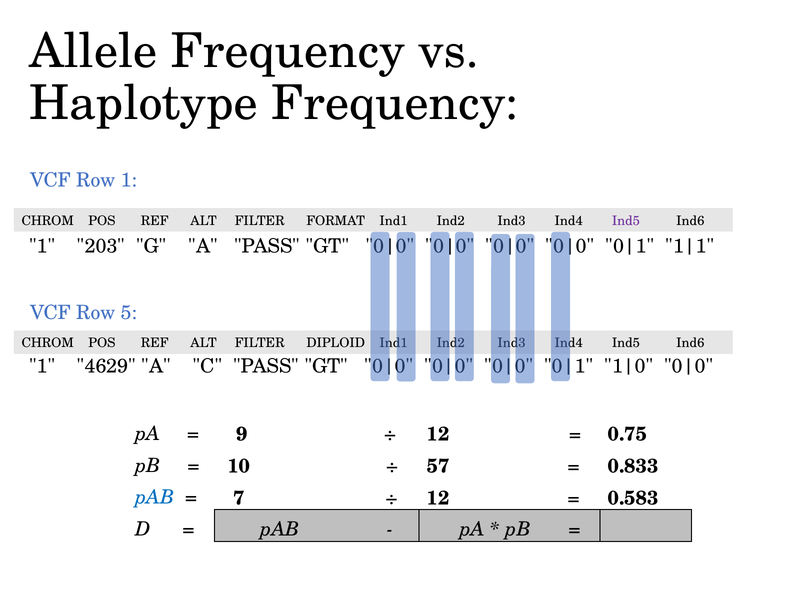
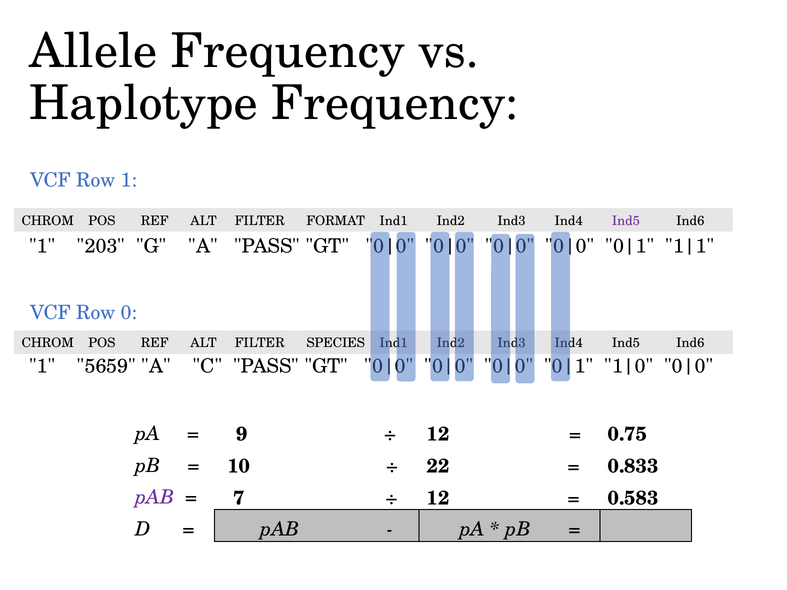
5: 5 -> 0 (129, 313)
DIPLOID: DIPLOID -> SPECIES (336, 343)
4629: 4629 -> 5659 (106, 367)
57: 57 -> 22 (438, 467)
pAB colour: blue -> purple (155, 498)
